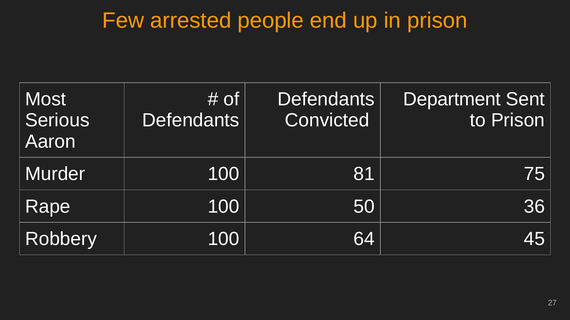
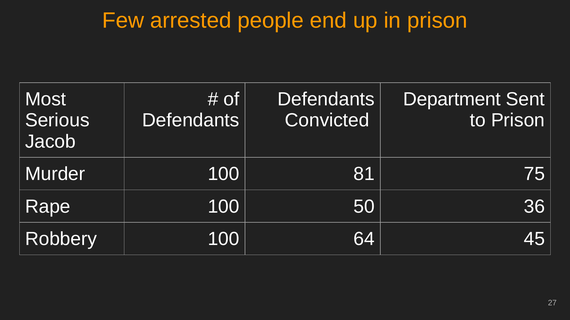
Aaron: Aaron -> Jacob (50, 142)
